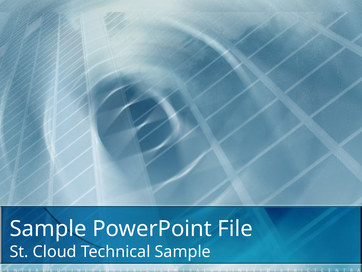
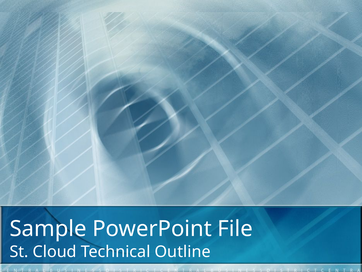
Technical Sample: Sample -> Outline (183, 251)
